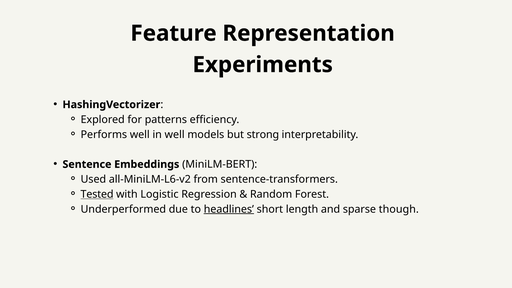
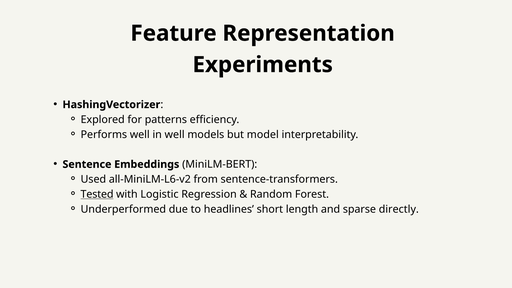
strong: strong -> model (263, 134)
headlines underline: present -> none (229, 209)
though: though -> directly (399, 209)
